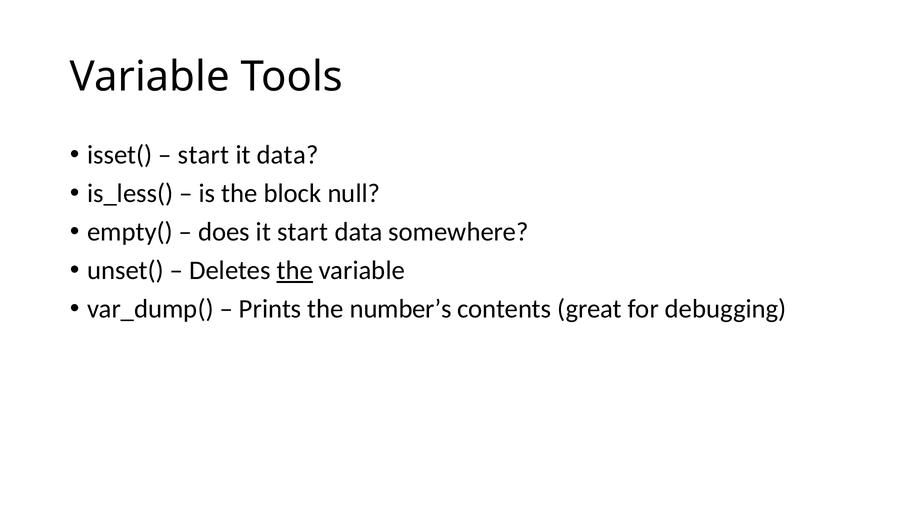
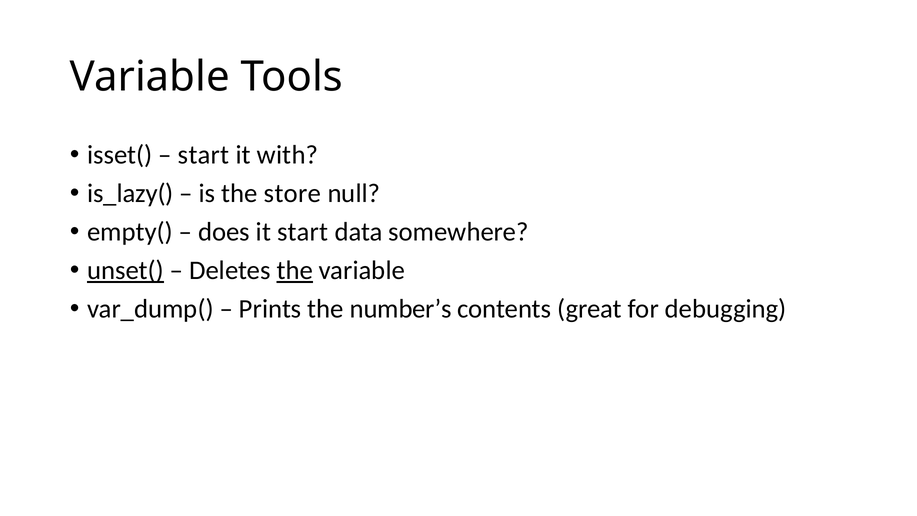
it data: data -> with (288, 155)
is_less(: is_less( -> is_lazy( (130, 193)
block: block -> store (292, 193)
unset( underline: none -> present (125, 270)
